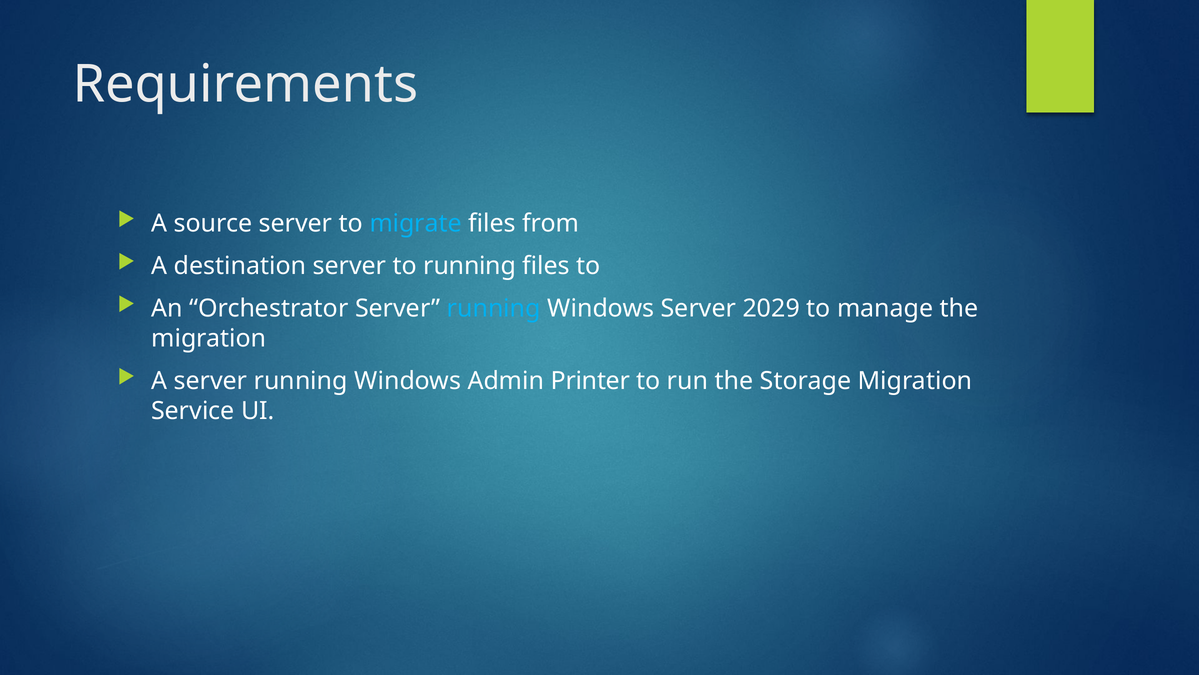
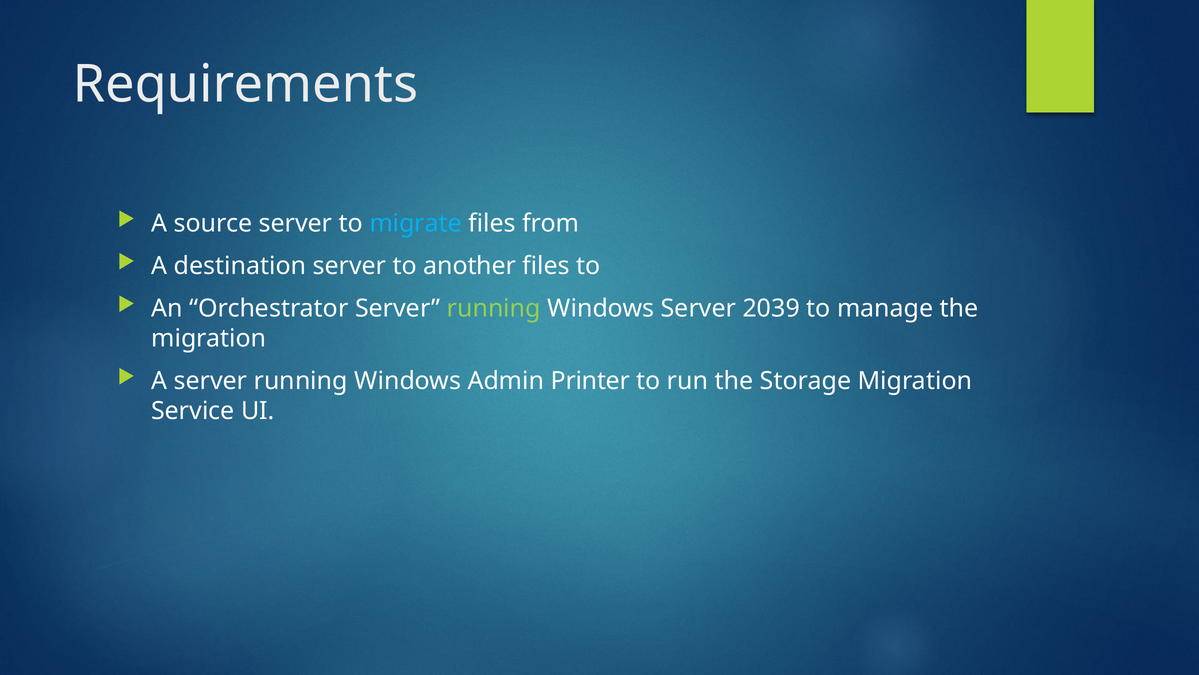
to running: running -> another (470, 266)
running colour: light blue -> light green (494, 308)
2029: 2029 -> 2039 (771, 308)
